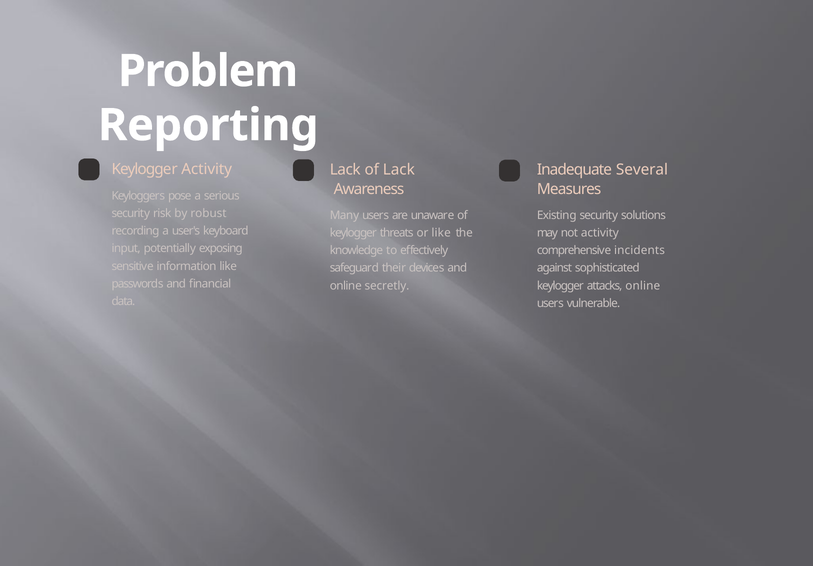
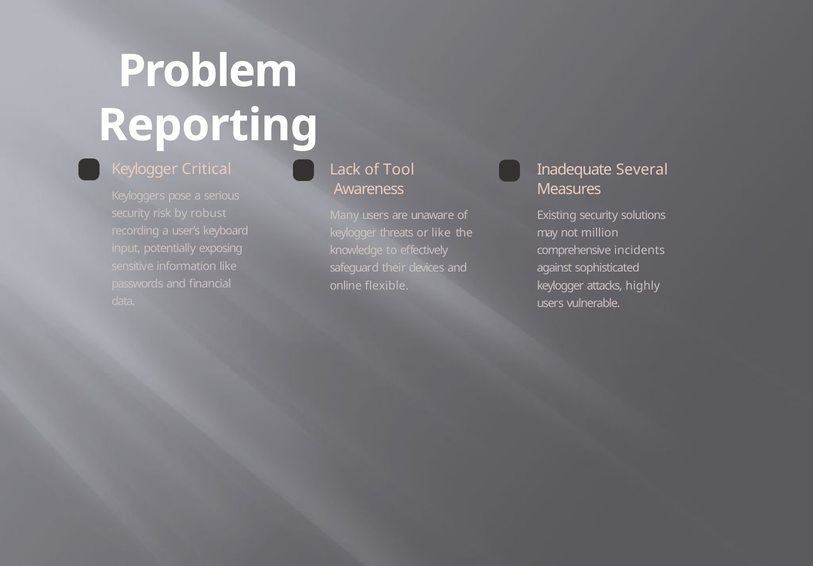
Keylogger Activity: Activity -> Critical (207, 169)
of Lack: Lack -> Tool (399, 170)
not activity: activity -> million (600, 233)
secretly: secretly -> flexible (387, 286)
attacks online: online -> highly (643, 286)
